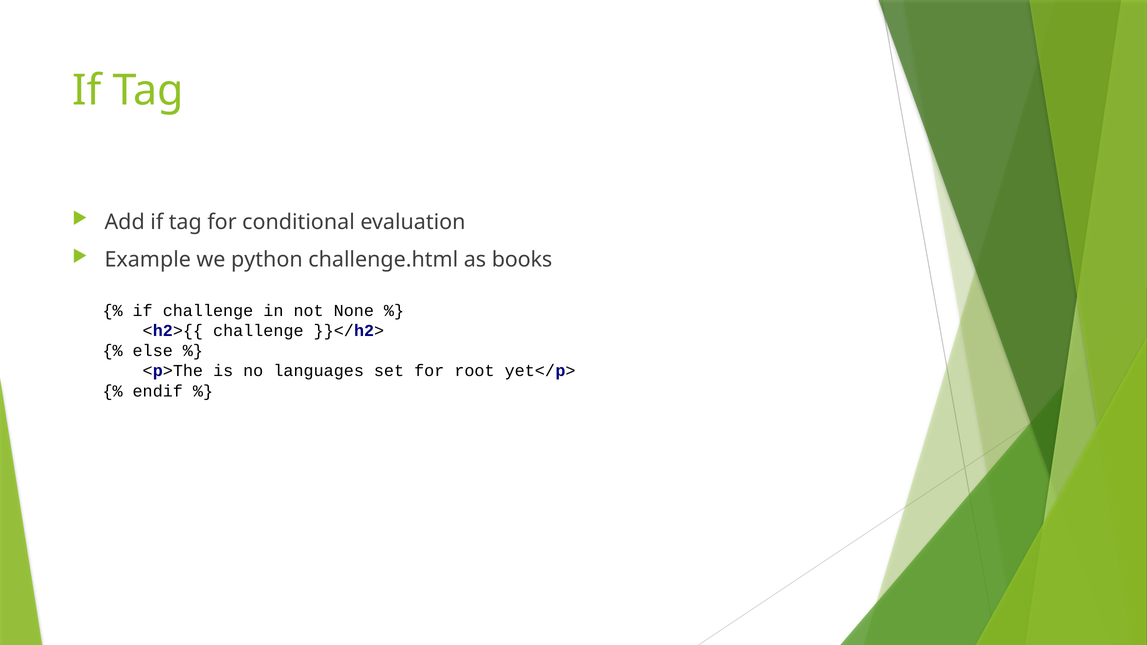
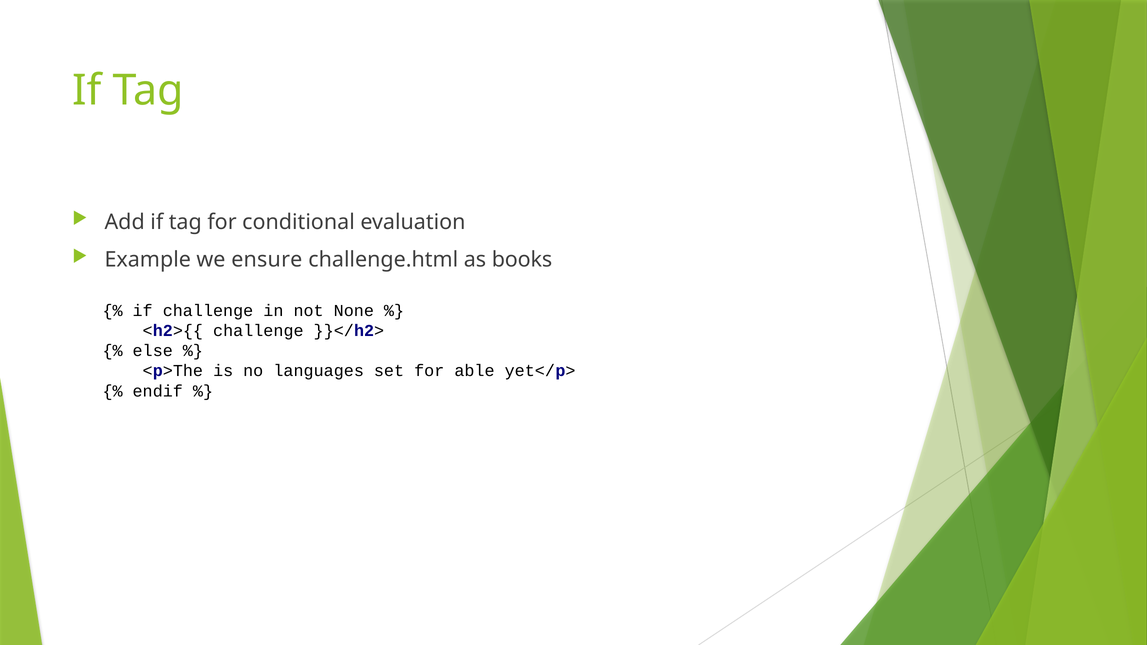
python: python -> ensure (267, 260)
root: root -> able (474, 371)
